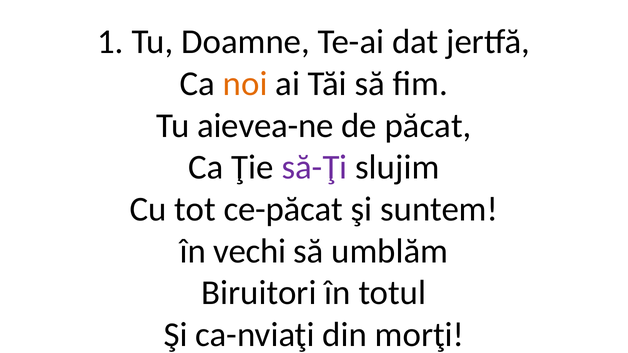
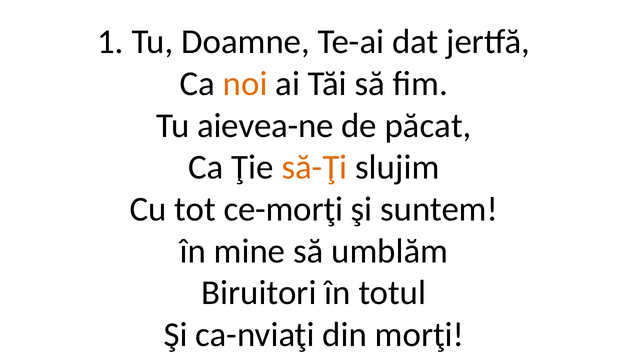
să-Ţi colour: purple -> orange (315, 168)
ce-păcat: ce-păcat -> ce-morţi (283, 209)
vechi: vechi -> mine (250, 251)
